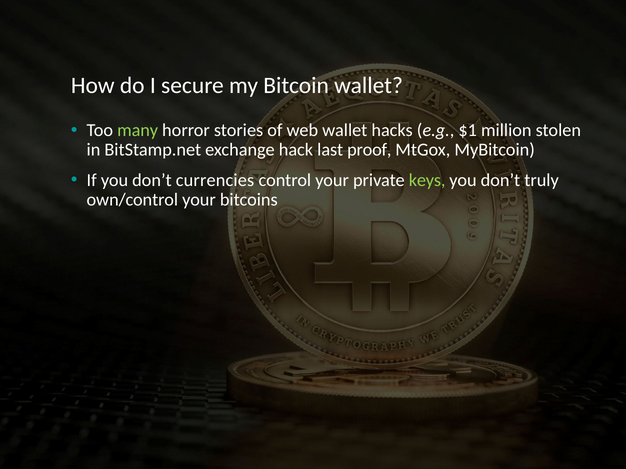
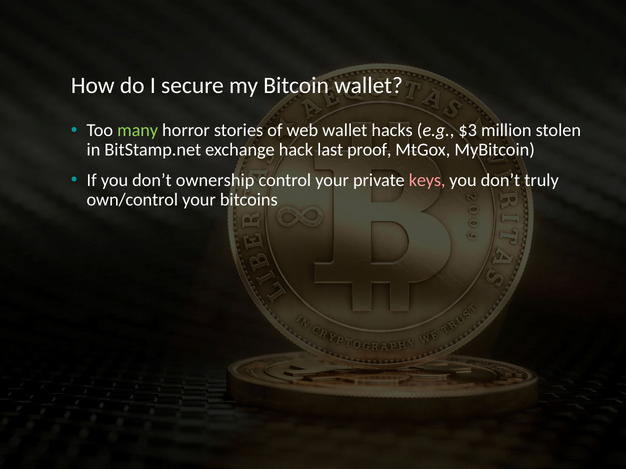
$1: $1 -> $3 (468, 130)
currencies: currencies -> ownership (215, 180)
keys colour: light green -> pink (427, 180)
